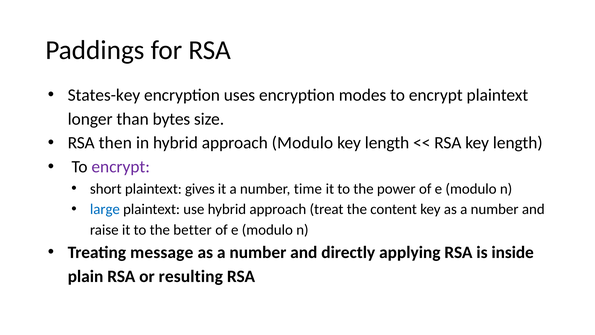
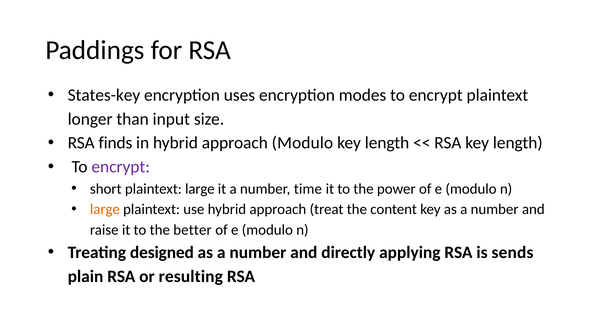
bytes: bytes -> input (171, 119)
then: then -> finds (115, 143)
plaintext gives: gives -> large (200, 189)
large colour: blue -> orange (105, 209)
message: message -> designed (162, 252)
inside: inside -> sends (512, 252)
